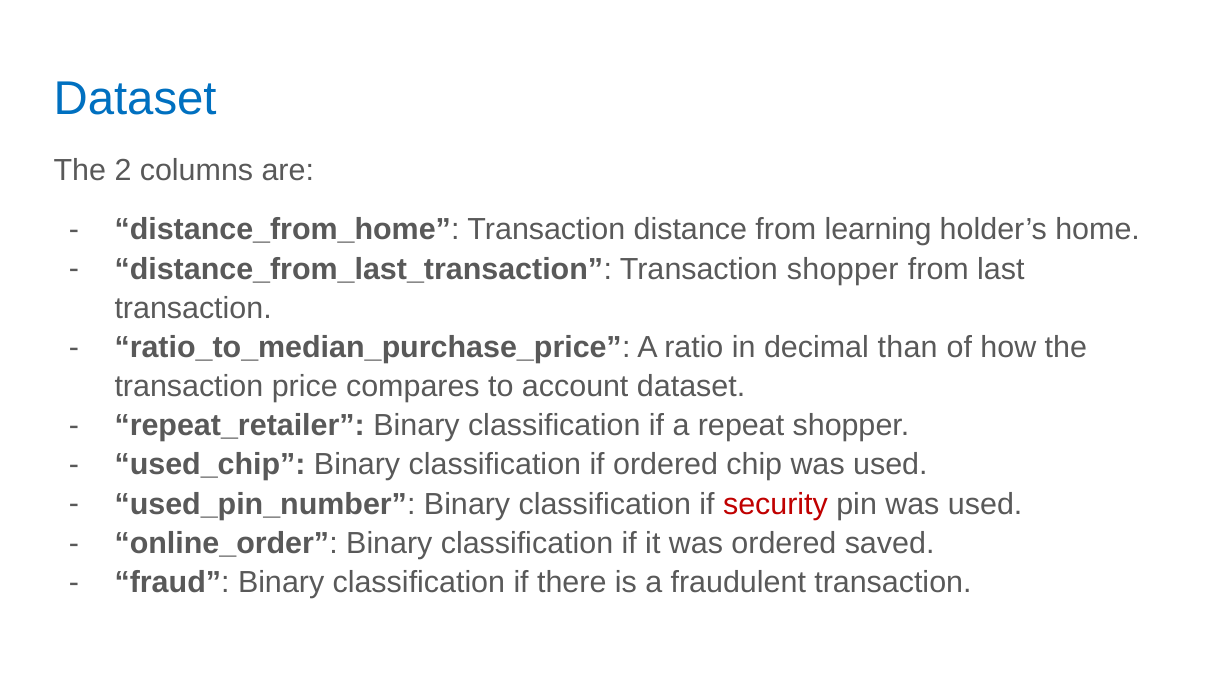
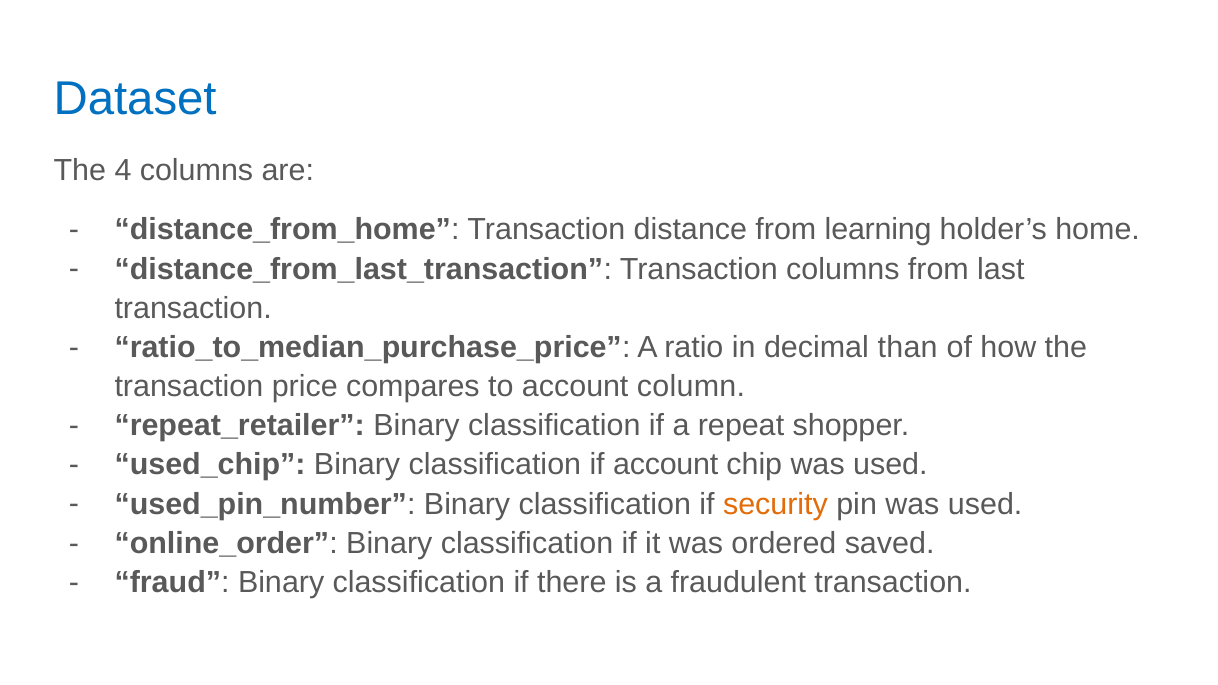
2: 2 -> 4 (123, 170)
Transaction shopper: shopper -> columns (843, 269)
account dataset: dataset -> column (691, 387)
if ordered: ordered -> account (666, 465)
security colour: red -> orange (775, 504)
